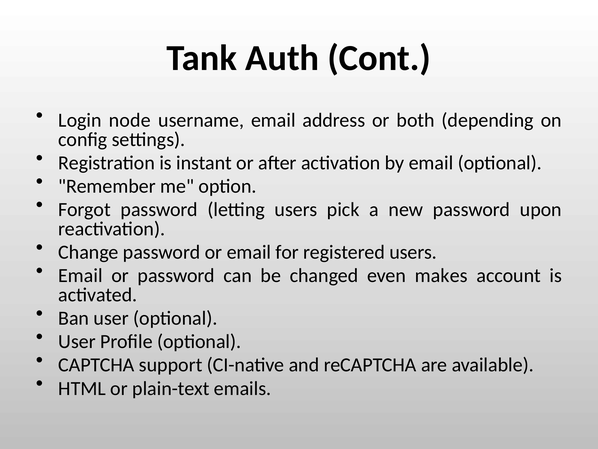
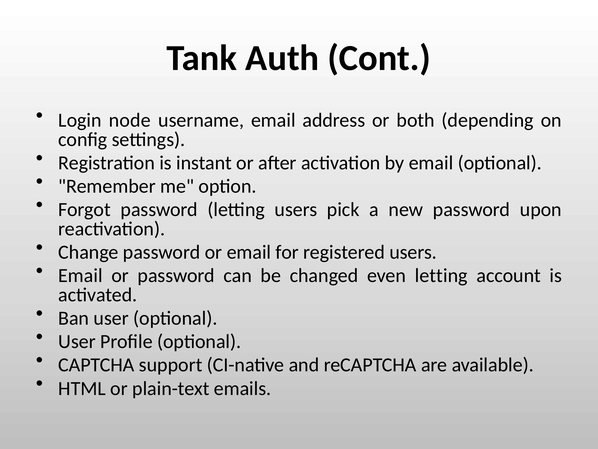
even makes: makes -> letting (441, 275)
